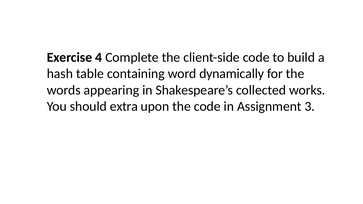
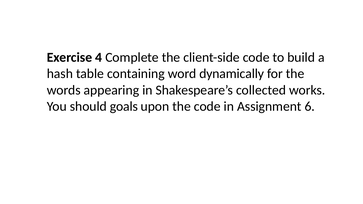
extra: extra -> goals (124, 106)
3: 3 -> 6 (310, 106)
